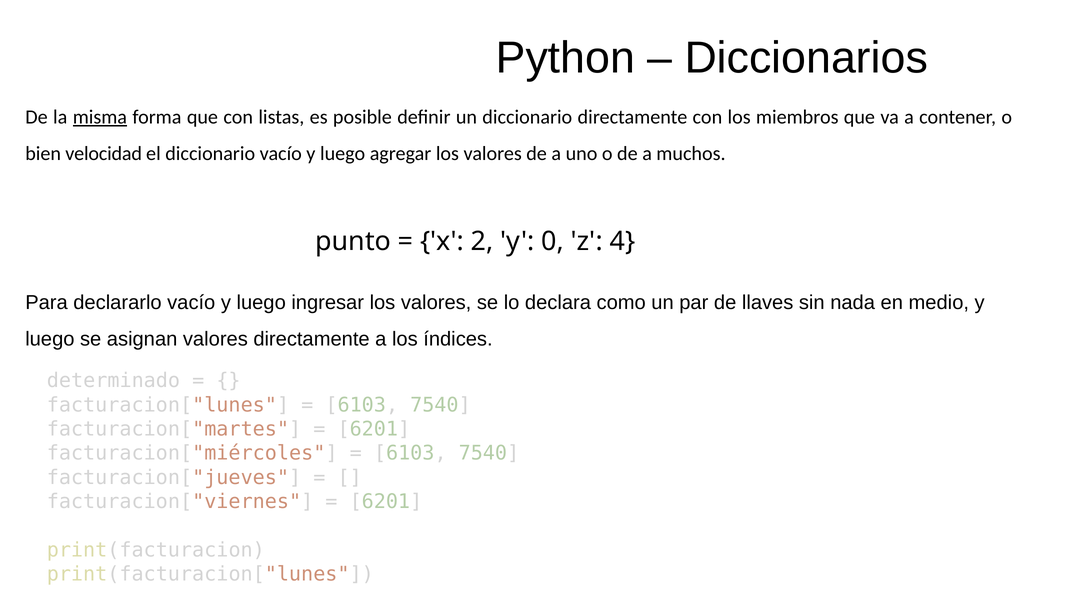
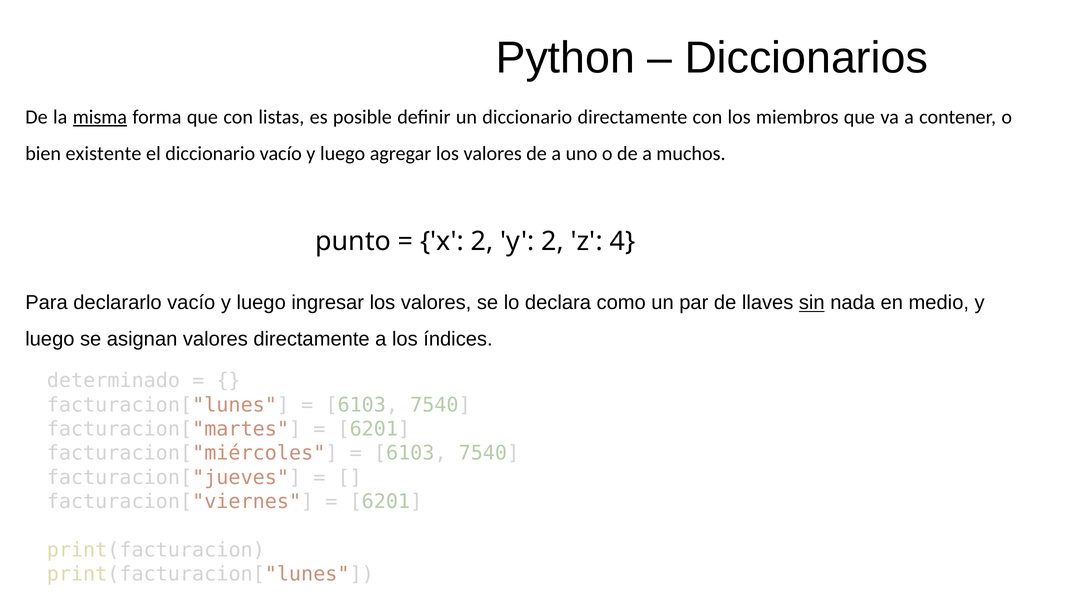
velocidad: velocidad -> existente (104, 153)
y 0: 0 -> 2 (553, 242)
sin underline: none -> present (812, 303)
